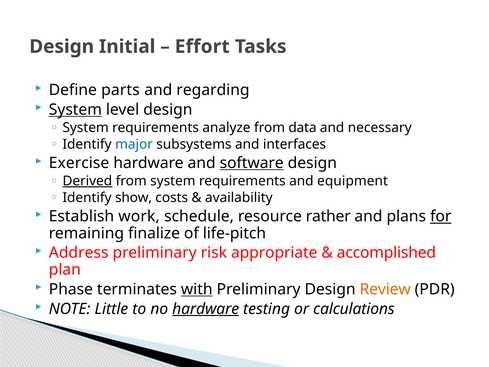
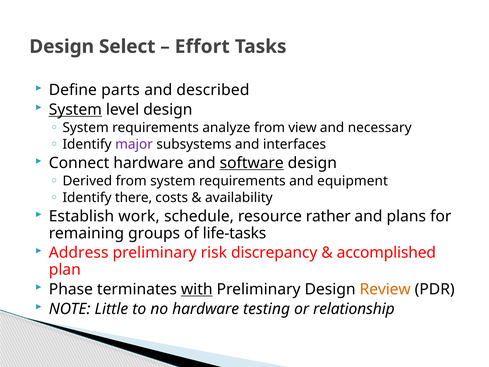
Initial: Initial -> Select (127, 47)
regarding: regarding -> described (213, 90)
data: data -> view (302, 128)
major colour: blue -> purple (134, 144)
Exercise: Exercise -> Connect (79, 163)
Derived underline: present -> none (87, 181)
show: show -> there (134, 198)
for underline: present -> none (441, 216)
finalize: finalize -> groups (154, 233)
life-pitch: life-pitch -> life-tasks (235, 233)
appropriate: appropriate -> discrepancy (274, 253)
hardware underline: present -> none (206, 309)
calculations: calculations -> relationship (354, 309)
